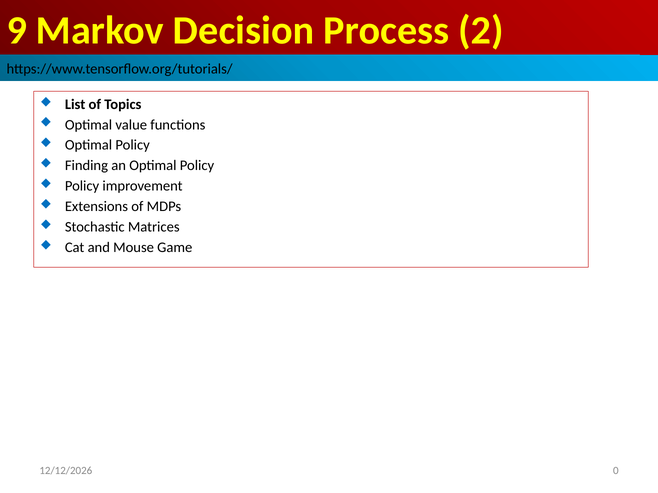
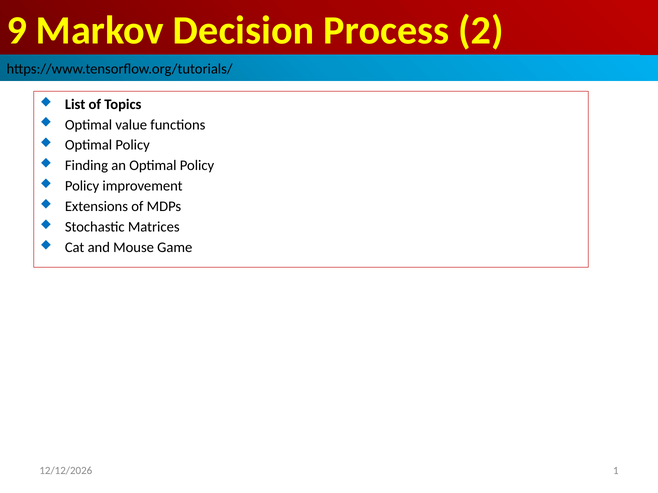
0: 0 -> 1 (616, 471)
